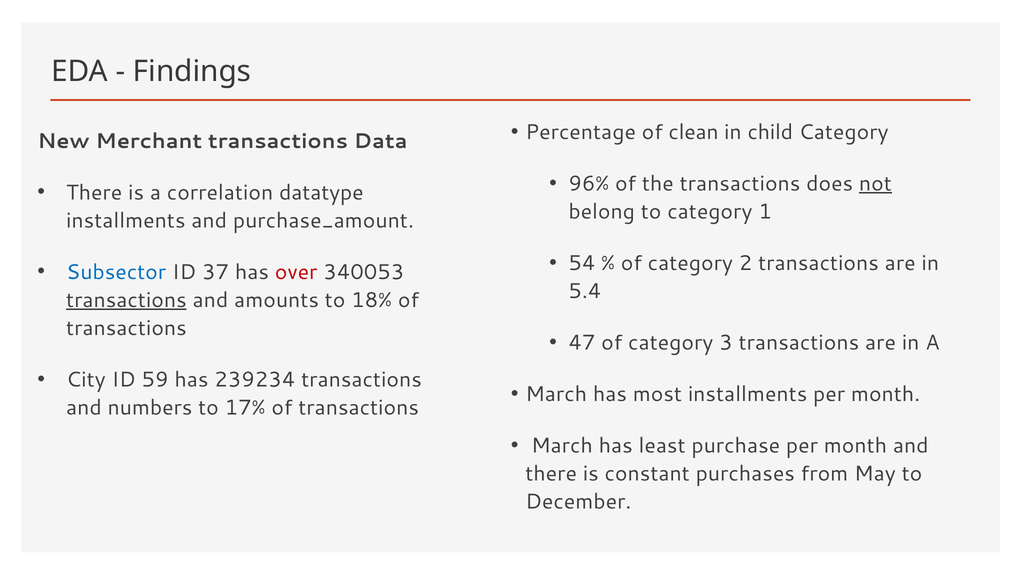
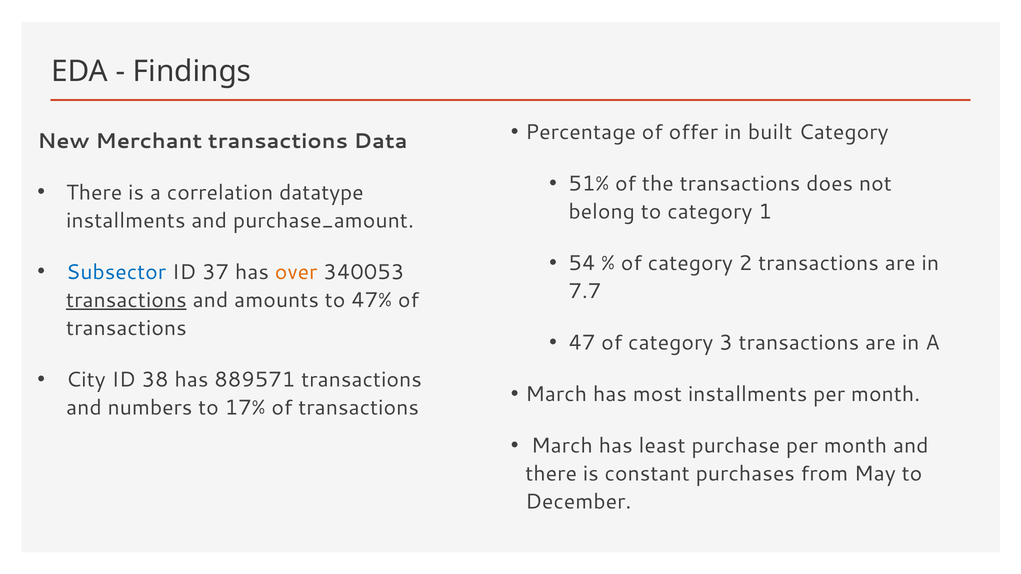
clean: clean -> offer (693, 132)
child: child -> built (770, 132)
96%: 96% -> 51% (589, 184)
not underline: present -> none (875, 184)
over colour: red -> orange (296, 272)
5.4: 5.4 -> 7.7 (585, 292)
18%: 18% -> 47% (372, 300)
59: 59 -> 38 (155, 380)
239234: 239234 -> 889571 (255, 380)
